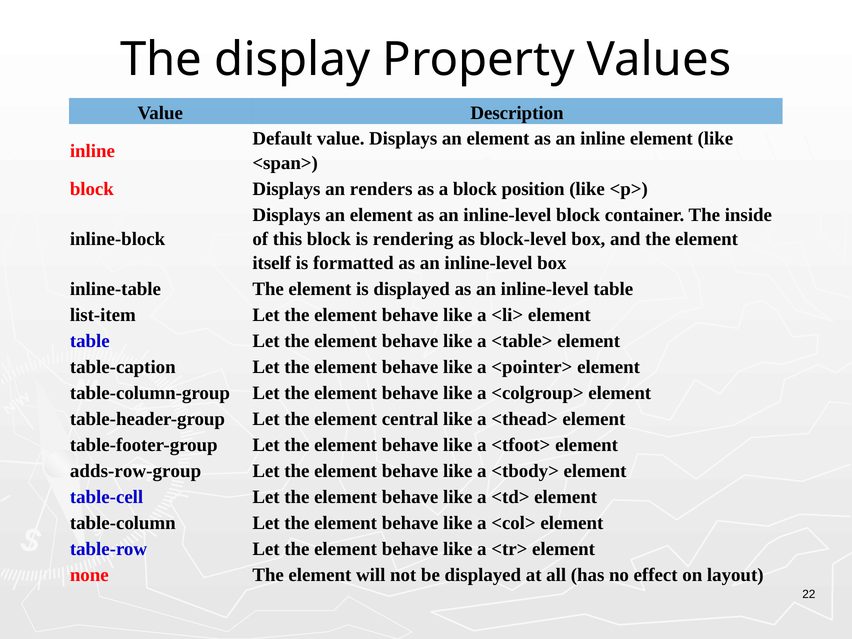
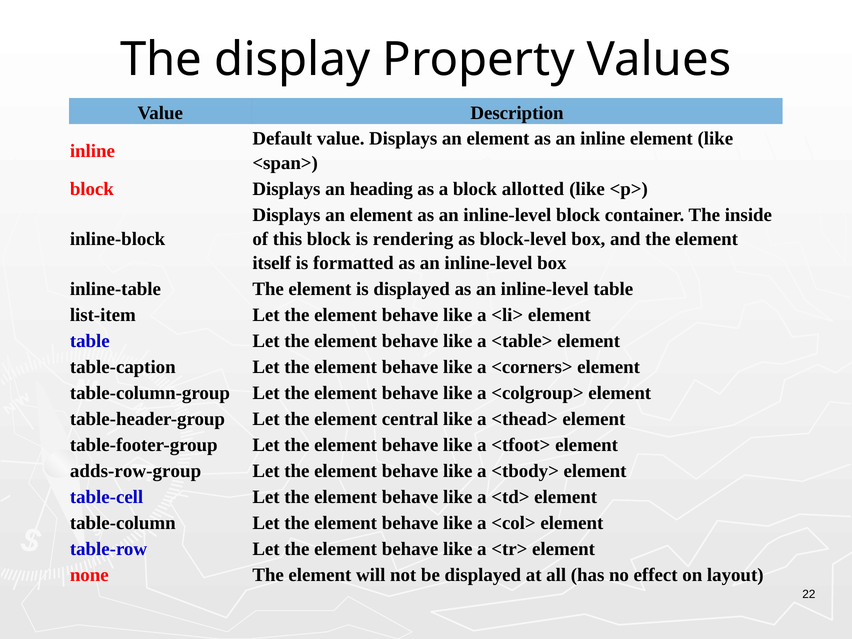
renders: renders -> heading (381, 189)
position: position -> allotted (533, 189)
<pointer>: <pointer> -> <corners> (532, 367)
